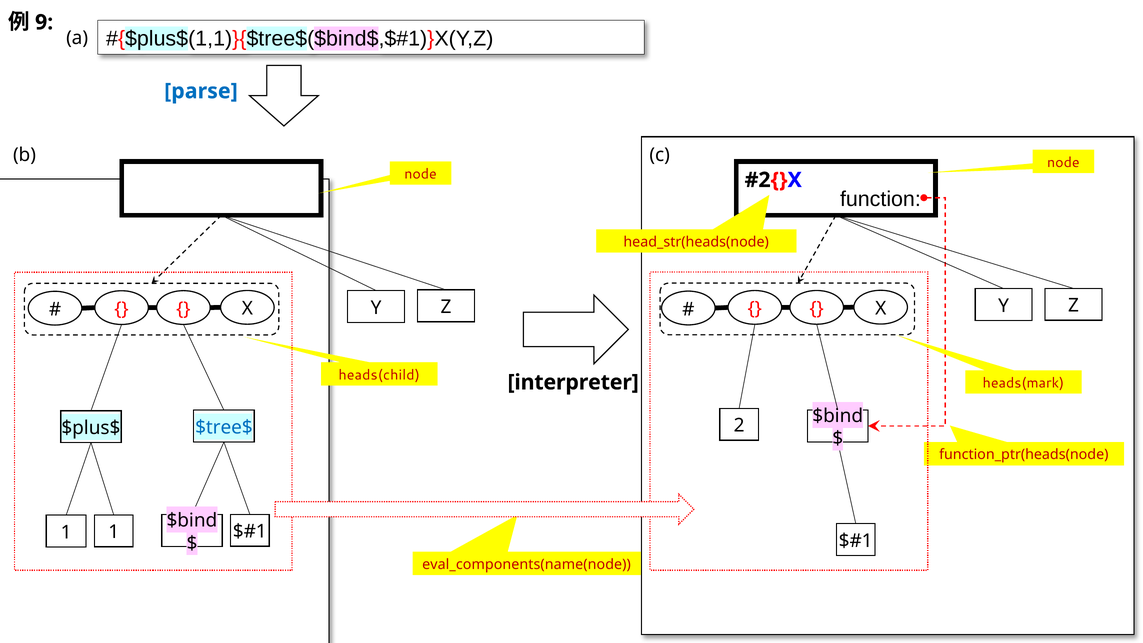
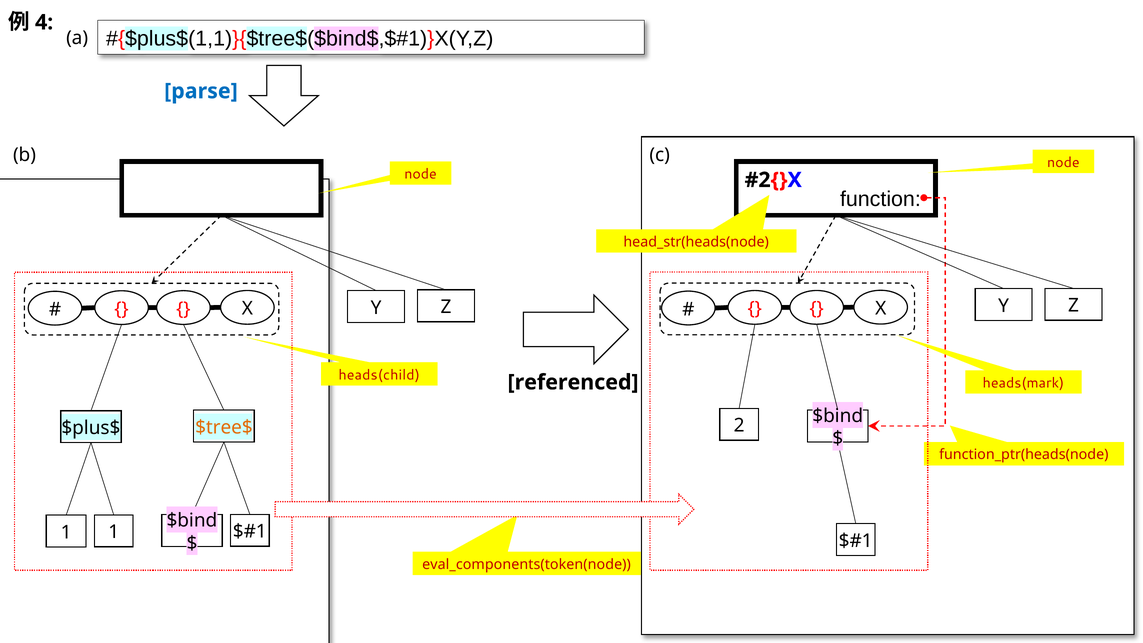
9: 9 -> 4 (44, 22)
interpreter: interpreter -> referenced (573, 382)
$tree$ colour: blue -> orange (224, 427)
eval_components(name(node: eval_components(name(node -> eval_components(token(node (527, 564)
